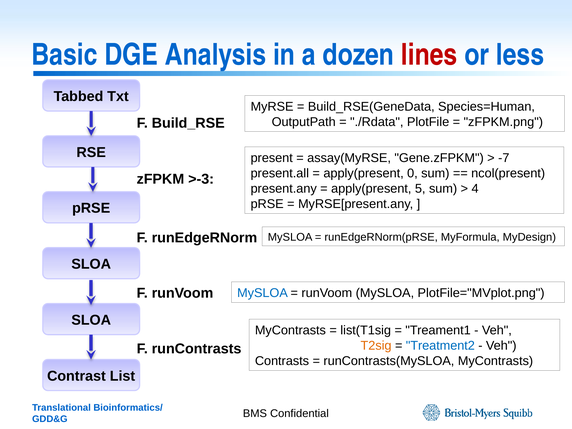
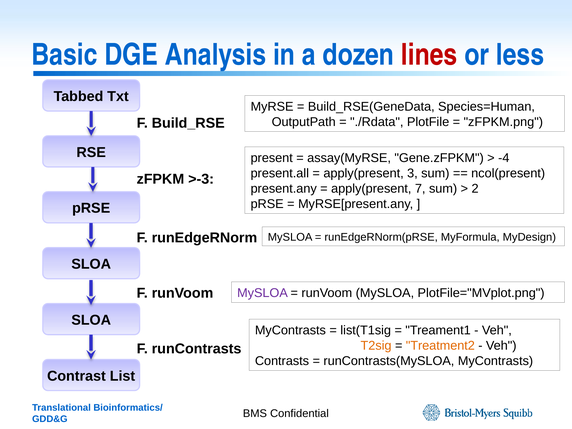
-7: -7 -> -4 (504, 158)
0: 0 -> 3 (412, 173)
5: 5 -> 7 (420, 189)
4: 4 -> 2 (475, 189)
MySLOA colour: blue -> purple (262, 293)
Treatment2 colour: blue -> orange (440, 346)
